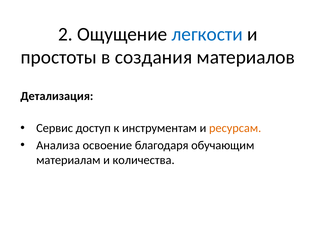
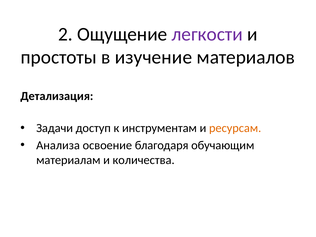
легкости colour: blue -> purple (207, 34)
создания: создания -> изучение (153, 57)
Сервис: Сервис -> Задачи (55, 128)
